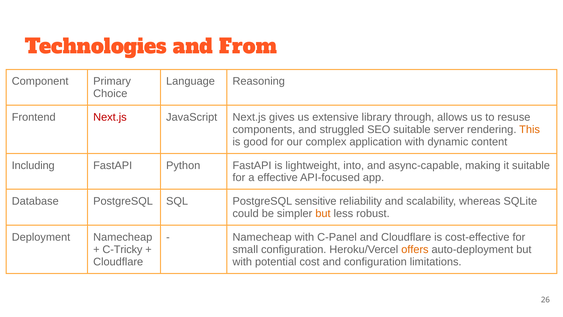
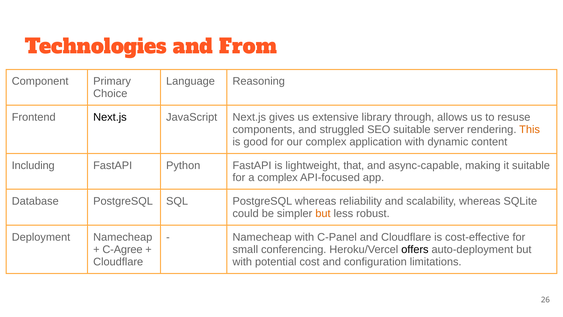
Next.js colour: red -> black (110, 117)
into: into -> that (354, 165)
a effective: effective -> complex (278, 178)
PostgreSQL sensitive: sensitive -> whereas (316, 201)
C-Tricky: C-Tricky -> C-Agree (122, 249)
small configuration: configuration -> conferencing (294, 249)
offers colour: orange -> black (415, 249)
